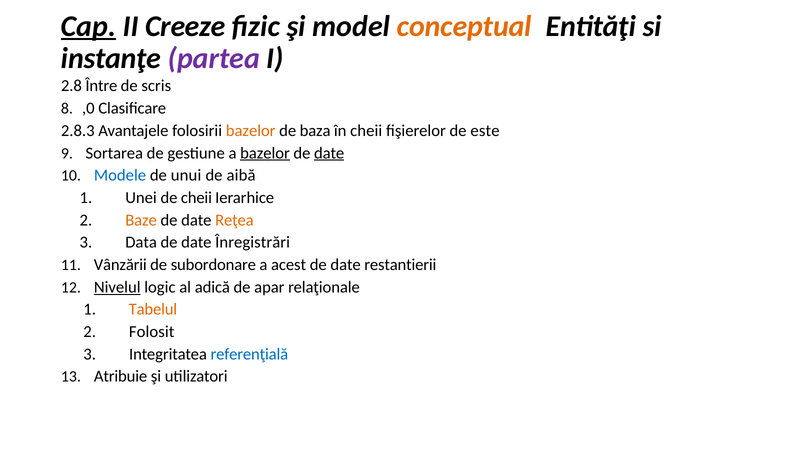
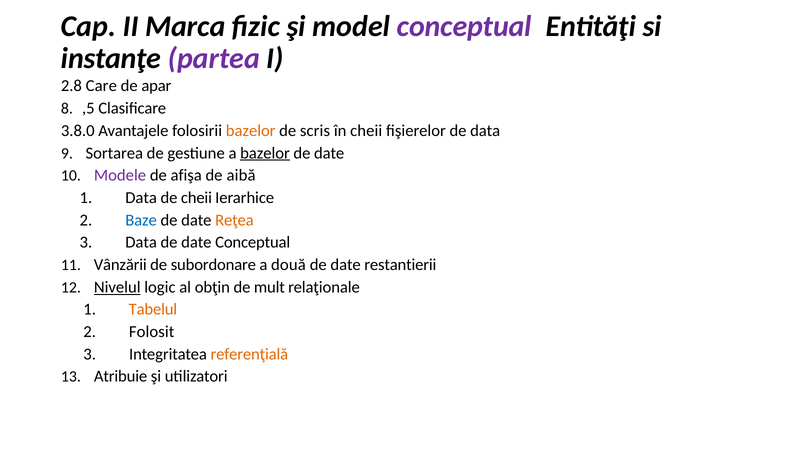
Cap underline: present -> none (88, 26)
Creeze: Creeze -> Marca (185, 26)
conceptual colour: orange -> purple (464, 26)
Între: Între -> Care (101, 86)
scris: scris -> apar (156, 86)
,0: ,0 -> ,5 (88, 108)
2.8.3: 2.8.3 -> 3.8.0 (78, 131)
baza: baza -> scris (315, 131)
de este: este -> data (485, 131)
date underline: present -> none (329, 153)
Modele colour: blue -> purple (120, 175)
unui: unui -> afişa (186, 175)
Unei: Unei -> Data (141, 198)
Baze colour: orange -> blue (141, 220)
date Înregistrări: Înregistrări -> Conceptual (253, 242)
acest: acest -> două (288, 264)
adică: adică -> obţin (212, 287)
apar: apar -> mult (269, 287)
referenţială colour: blue -> orange (249, 354)
